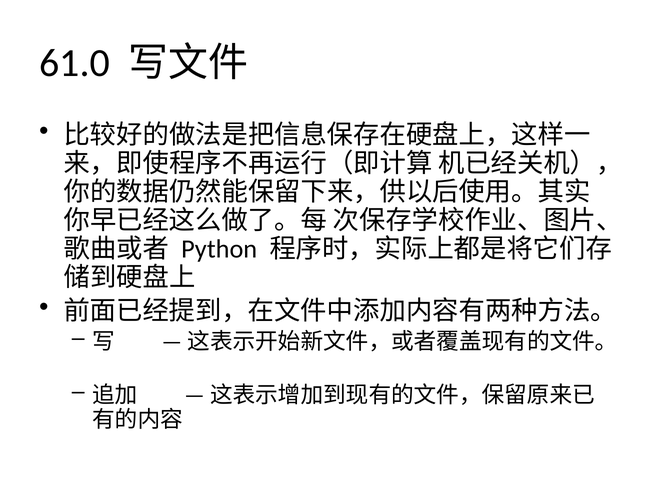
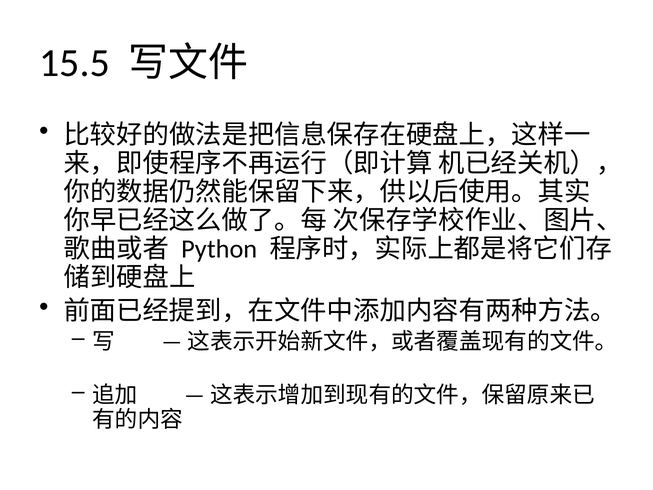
61.0: 61.0 -> 15.5 (74, 63)
